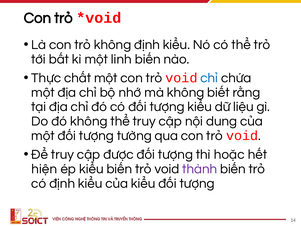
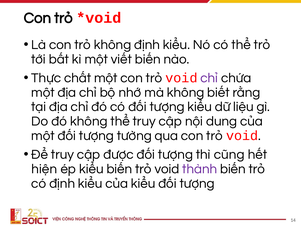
linh: linh -> viết (121, 59)
chỉ colour: blue -> purple (209, 78)
hoặc: hoặc -> cũng (229, 154)
